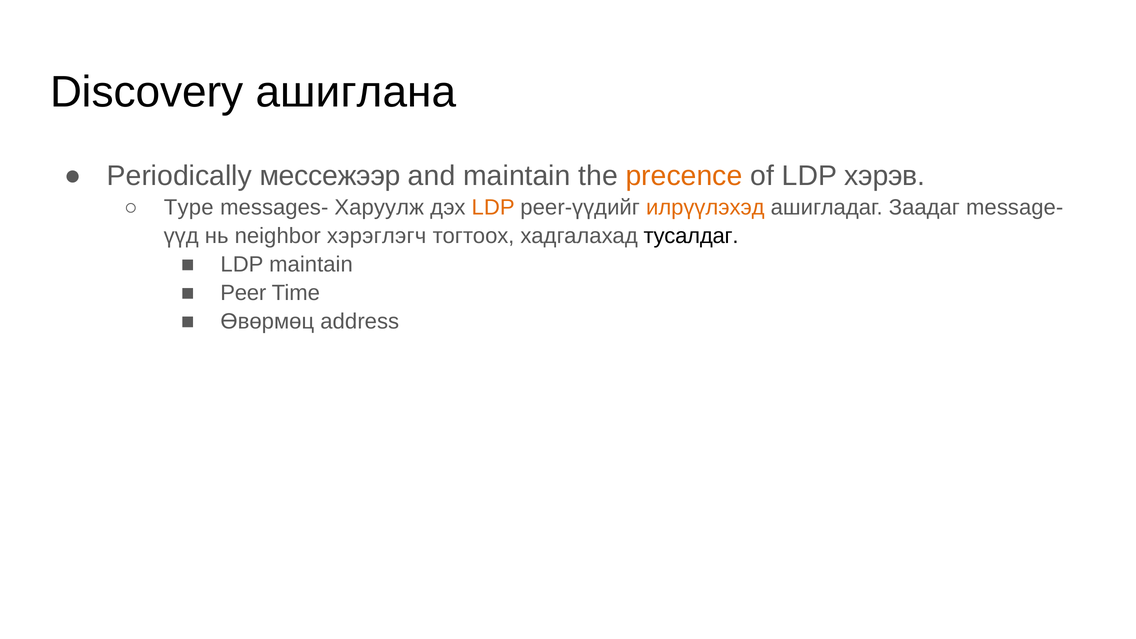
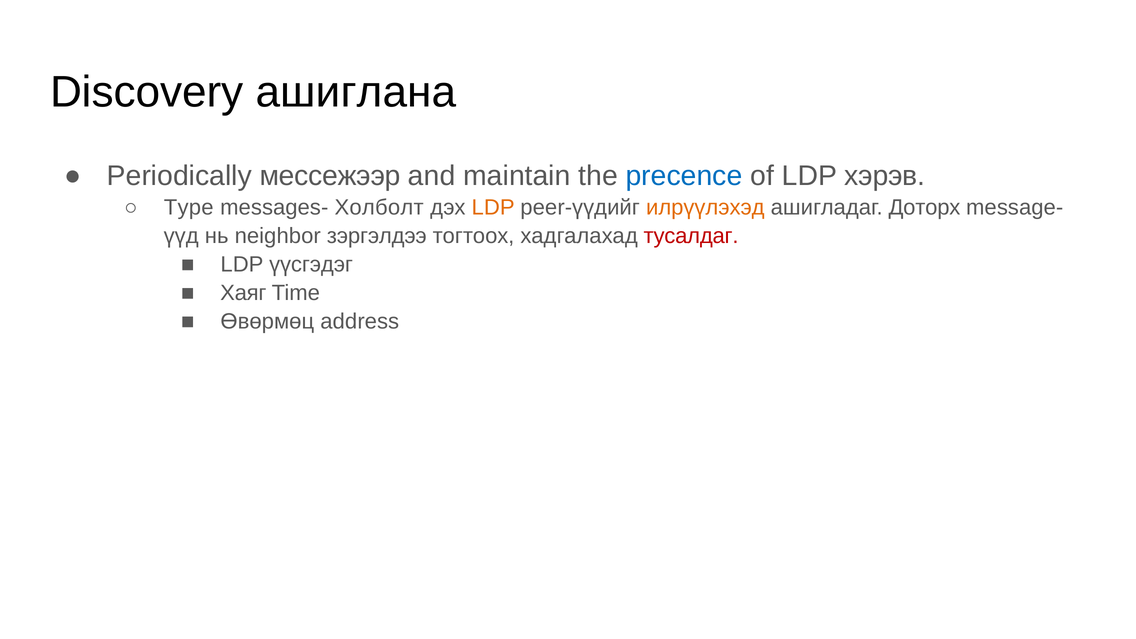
precence colour: orange -> blue (684, 176)
Харуулж: Харуулж -> Холболт (379, 208)
Заадаг: Заадаг -> Доторх (924, 208)
хэрэглэгч: хэрэглэгч -> зэргэлдээ (377, 236)
тусалдаг colour: black -> red (691, 236)
LDP maintain: maintain -> үүсгэдэг (311, 265)
Peer: Peer -> Хаяг (243, 293)
